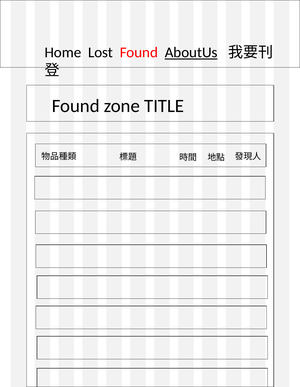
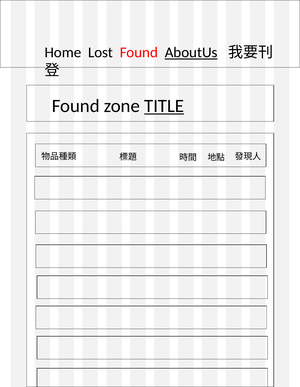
TITLE underline: none -> present (164, 106)
